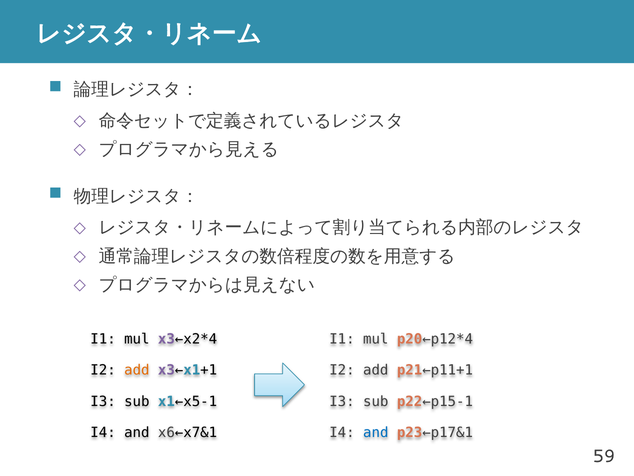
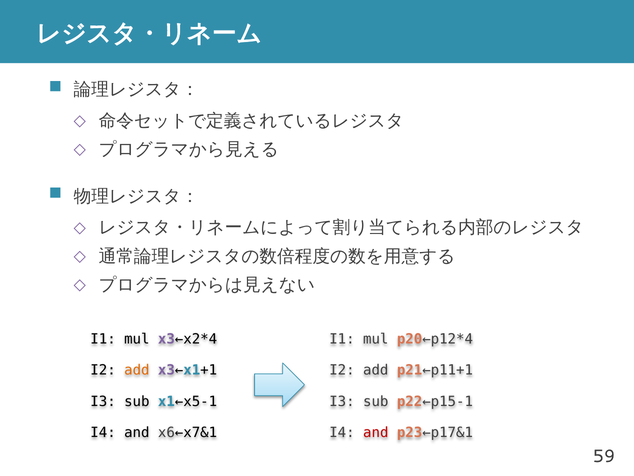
and colour: blue -> red (376, 432)
